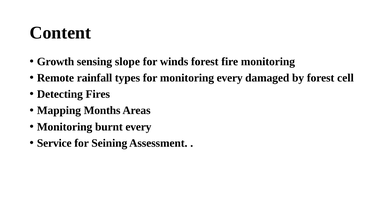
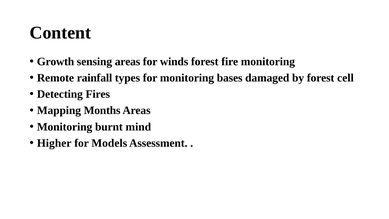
sensing slope: slope -> areas (128, 61)
monitoring every: every -> bases (230, 78)
burnt every: every -> mind (138, 127)
Service: Service -> Higher (54, 143)
Seining: Seining -> Models (109, 143)
